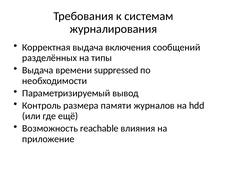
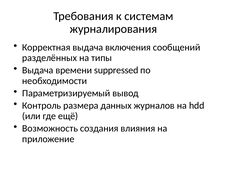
памяти: памяти -> данных (116, 106)
reachable: reachable -> создания (99, 129)
